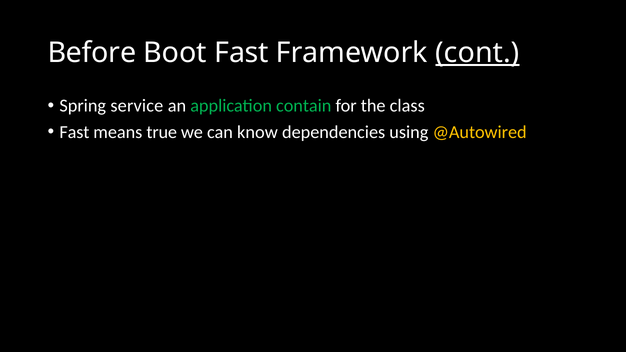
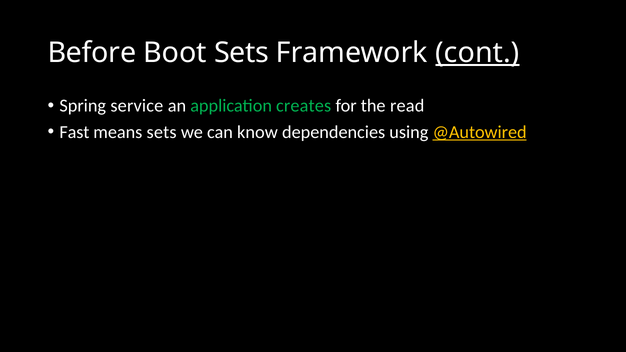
Boot Fast: Fast -> Sets (242, 53)
contain: contain -> creates (304, 106)
class: class -> read (407, 106)
means true: true -> sets (162, 132)
@Autowired underline: none -> present (480, 132)
